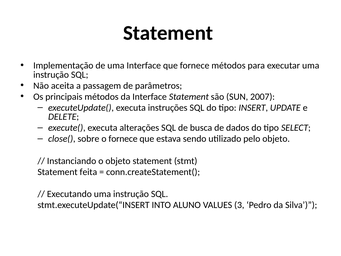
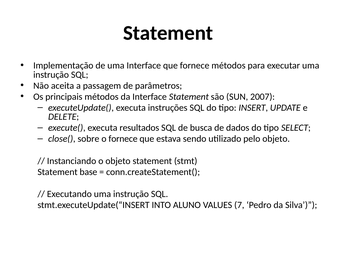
alterações: alterações -> resultados (139, 128)
feita: feita -> base (88, 172)
3: 3 -> 7 (239, 205)
